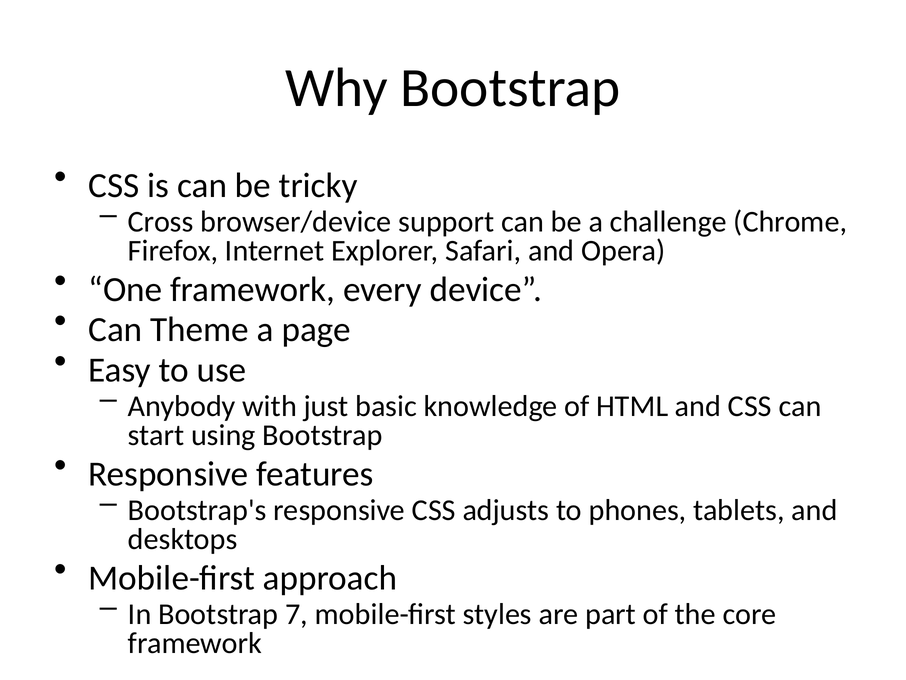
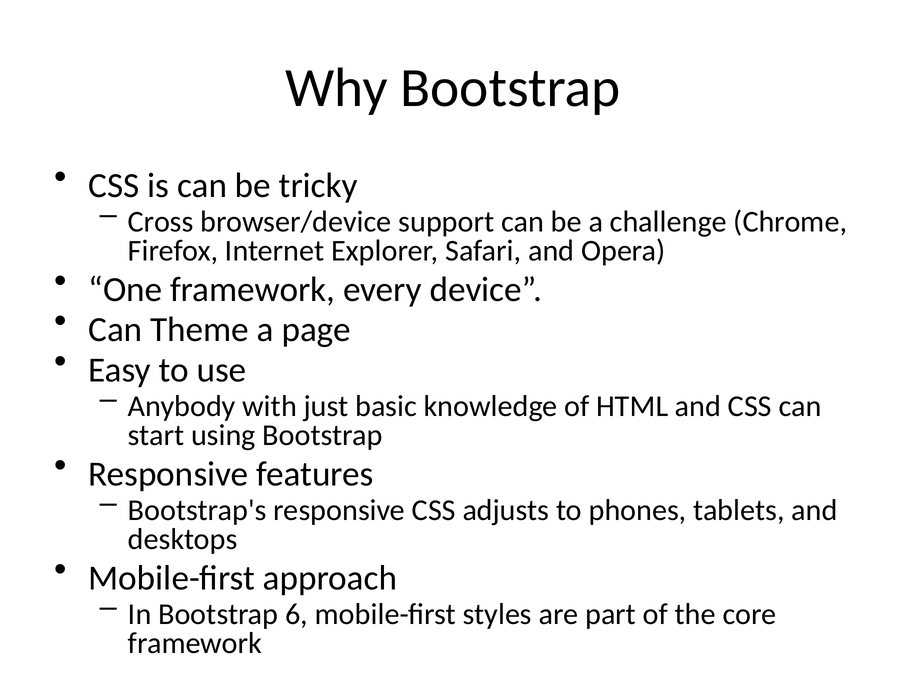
7: 7 -> 6 (297, 614)
